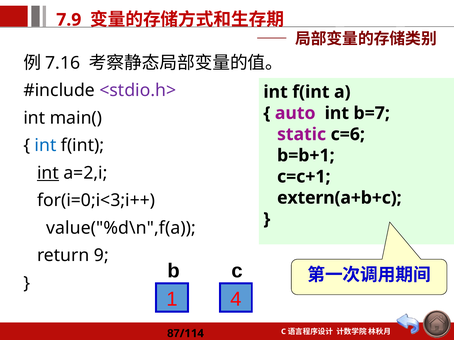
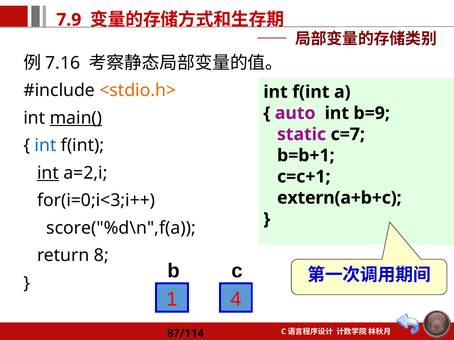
<stdio.h> colour: purple -> orange (138, 91)
b=7: b=7 -> b=9 (372, 113)
main( underline: none -> present (76, 118)
c=6: c=6 -> c=7 (348, 135)
value("%d\n",f(a: value("%d\n",f(a -> score("%d\n",f(a (121, 228)
9: 9 -> 8 (101, 256)
